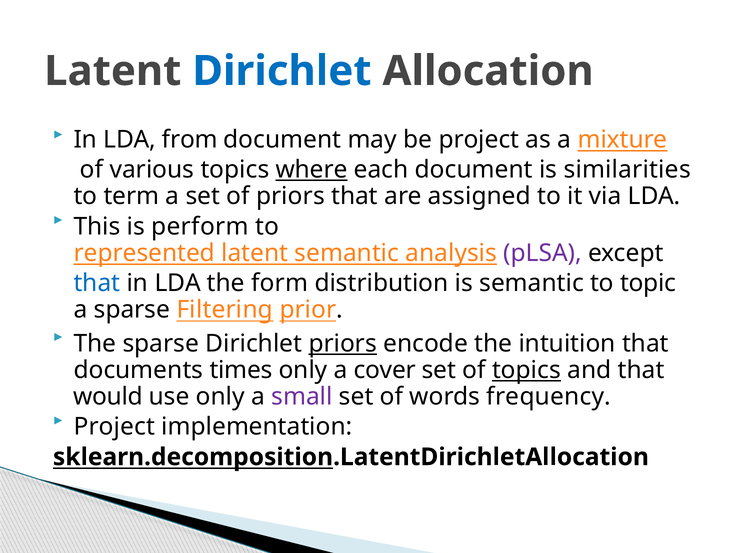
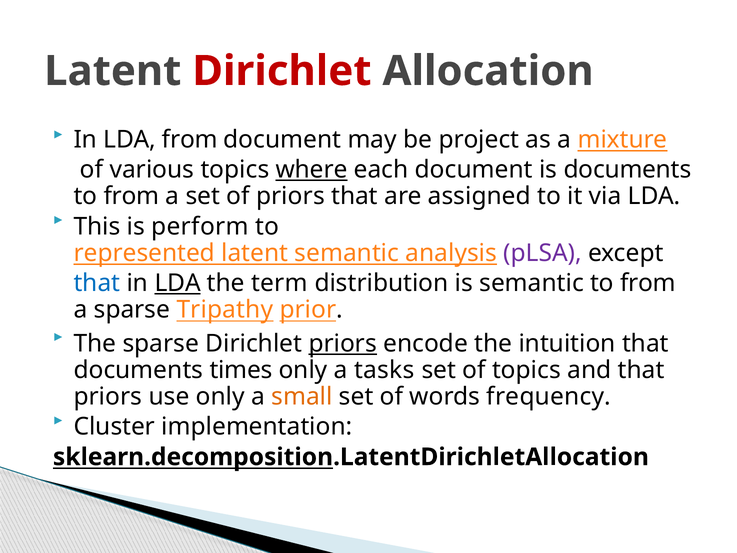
Dirichlet colour: blue -> red (282, 71)
is similarities: similarities -> documents (627, 170)
term: term -> from (131, 196)
LDA underline: none -> present (178, 283)
form: form -> term (280, 283)
topic: topic -> from (648, 283)
Filtering: Filtering -> Tripathy (225, 310)
cover: cover -> tasks (384, 370)
topics underline: present -> none (526, 370)
would: would -> priors (108, 396)
small colour: purple -> orange (302, 396)
Project: Project -> Cluster (114, 427)
